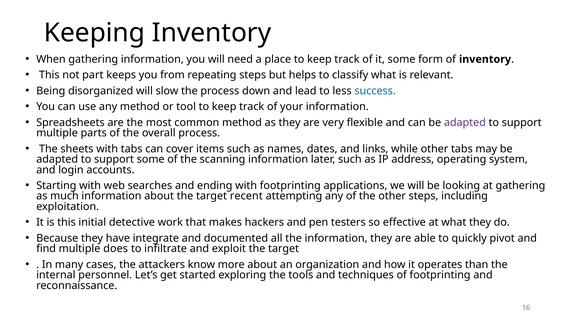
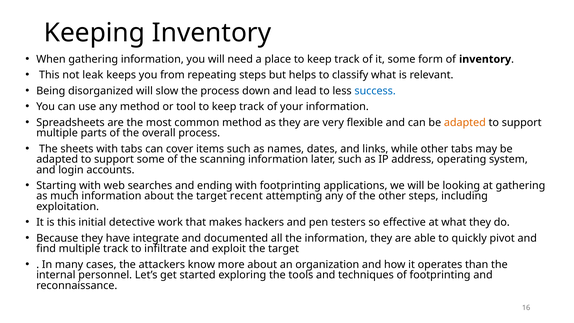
part: part -> leak (93, 75)
adapted colour: purple -> orange (465, 123)
multiple does: does -> track (116, 249)
